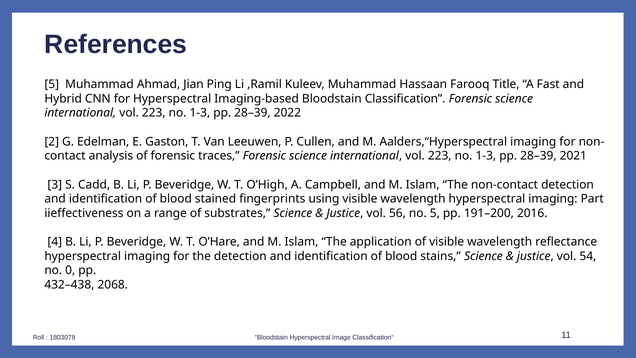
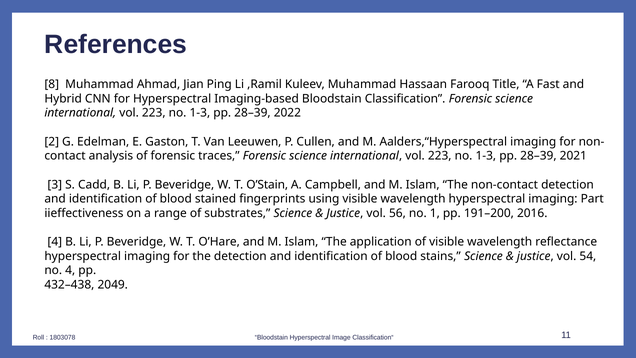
5: 5 -> 8 (52, 84)
O’High: O’High -> O’Stain (267, 184)
no 5: 5 -> 1 (435, 213)
no 0: 0 -> 4 (70, 270)
2068: 2068 -> 2049 (113, 285)
